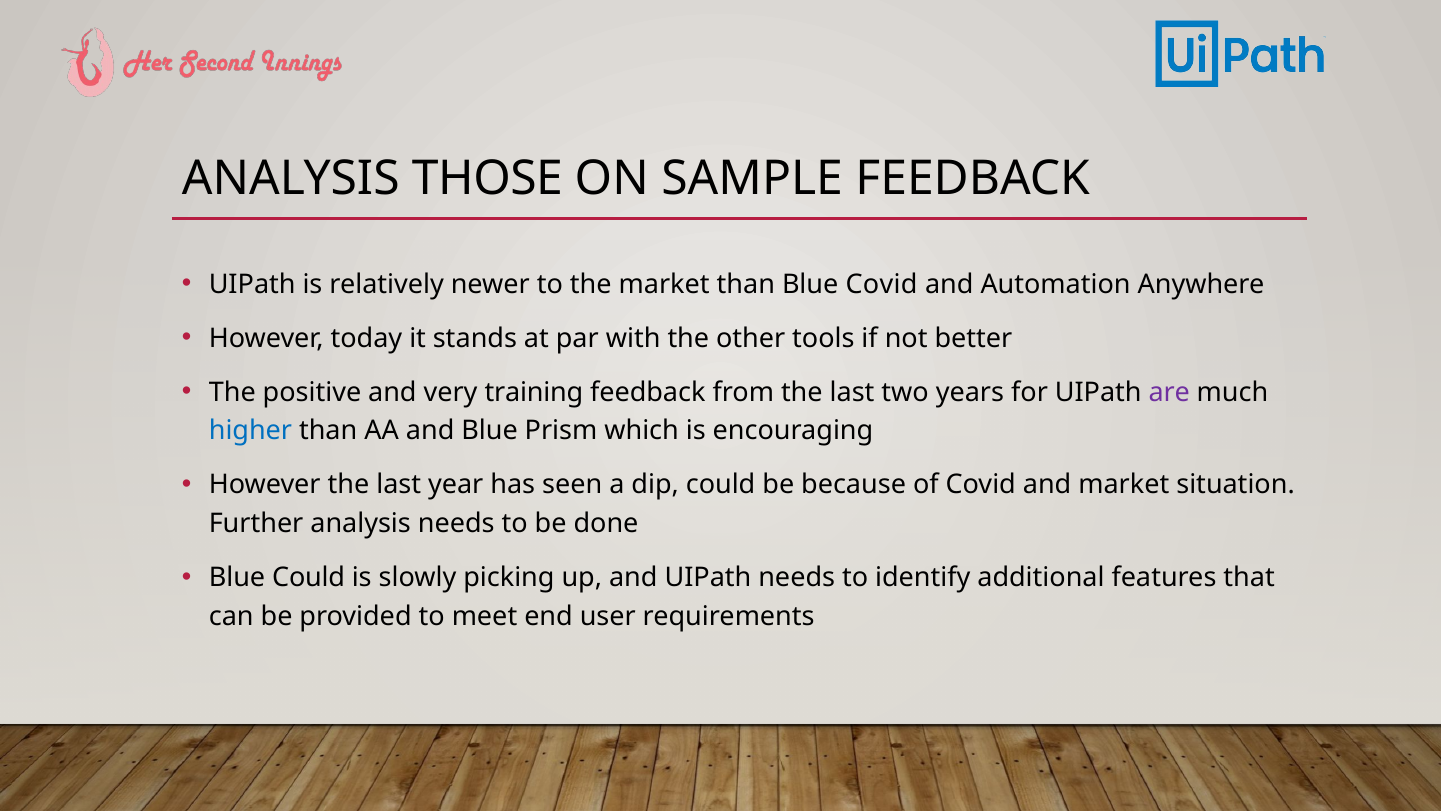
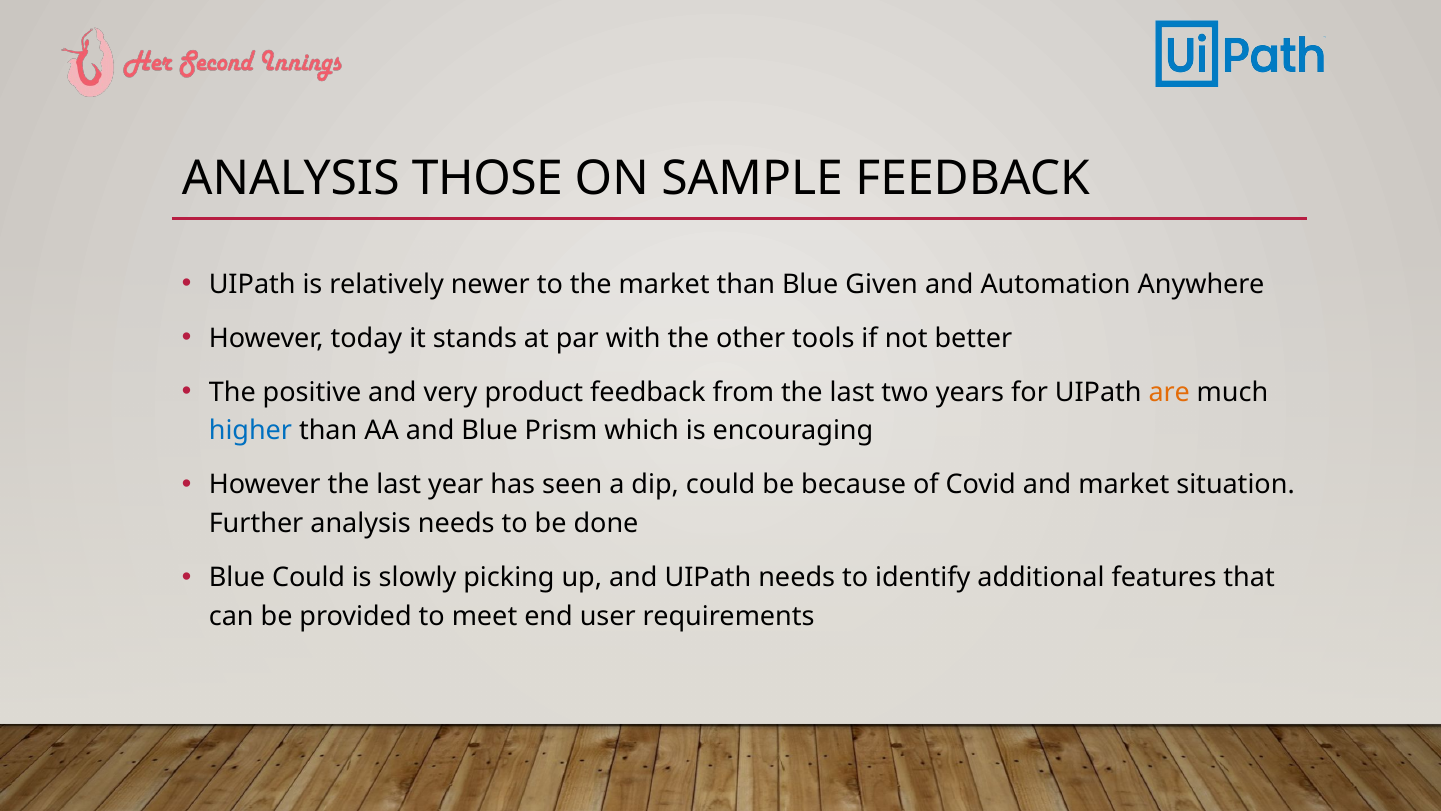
Blue Covid: Covid -> Given (882, 284)
training: training -> product (534, 392)
are colour: purple -> orange (1169, 392)
